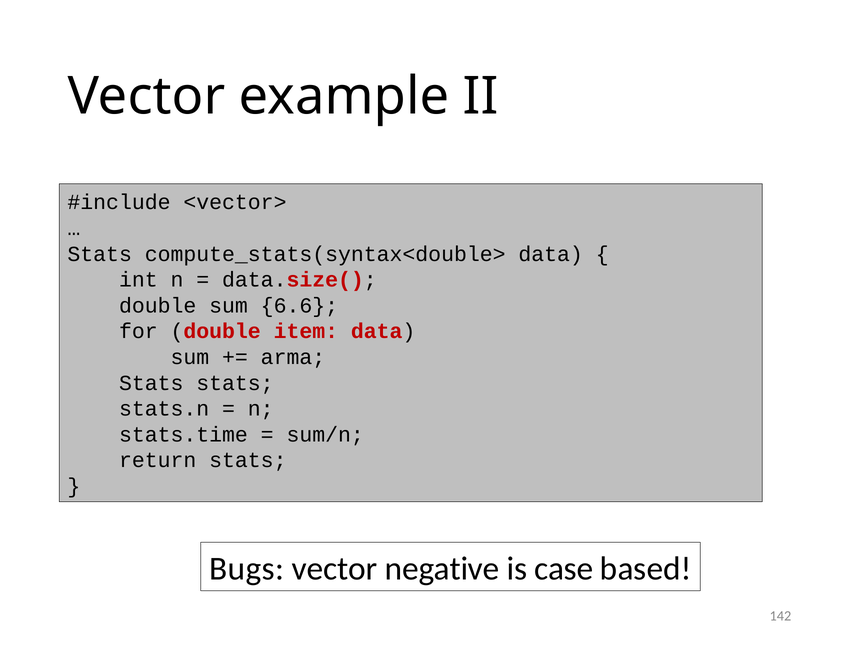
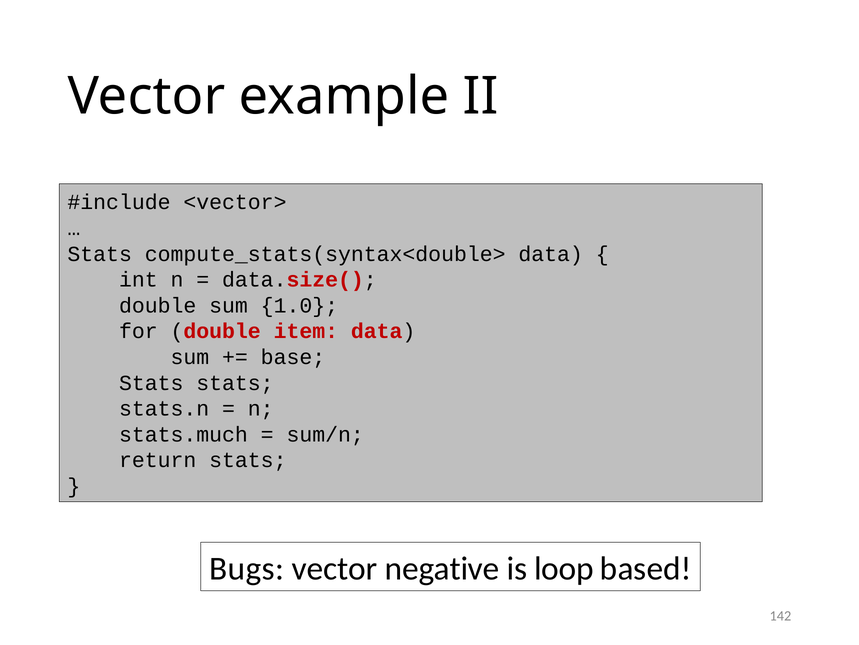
6.6: 6.6 -> 1.0 (299, 305)
arma: arma -> base (293, 357)
stats.time: stats.time -> stats.much (183, 434)
case: case -> loop (564, 568)
